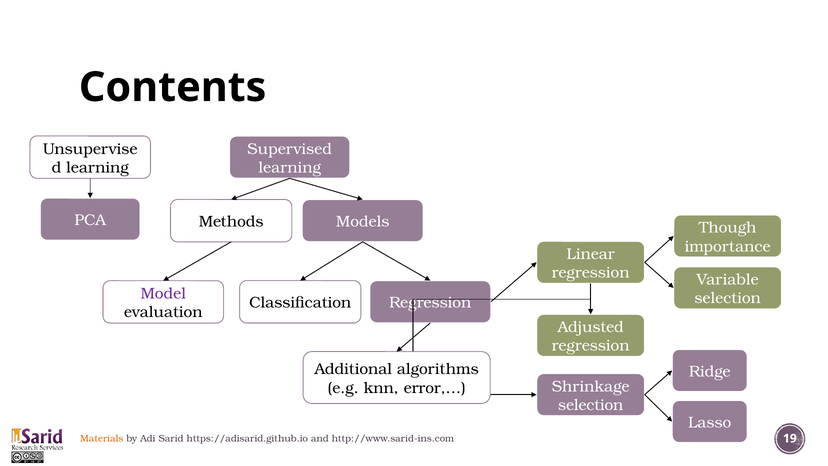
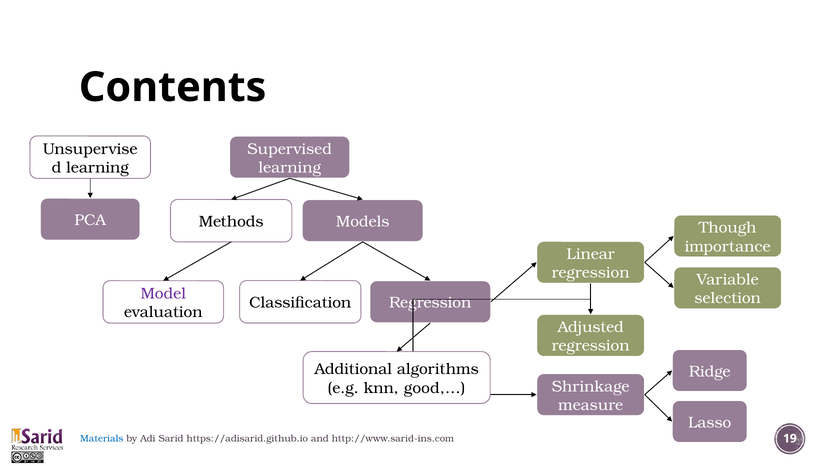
error,…: error,… -> good,… (435, 388)
selection: selection -> measure (591, 405)
Materials colour: orange -> blue (102, 438)
